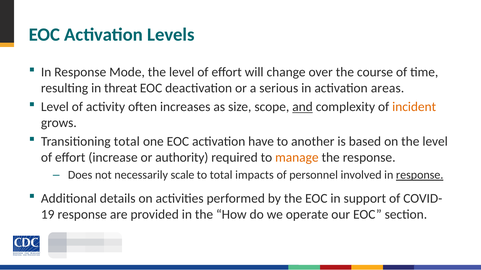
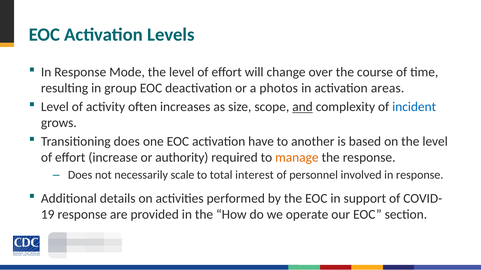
threat: threat -> group (121, 88)
serious: serious -> photos (279, 88)
incident colour: orange -> blue (414, 107)
Transitioning total: total -> does (127, 142)
impacts: impacts -> interest (254, 175)
response underline: present -> none (420, 175)
